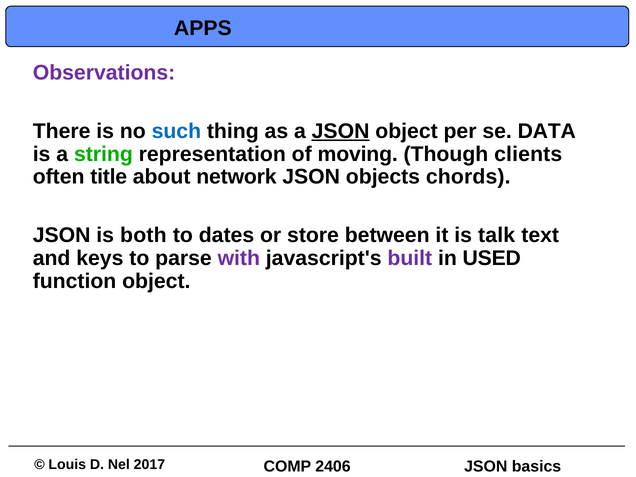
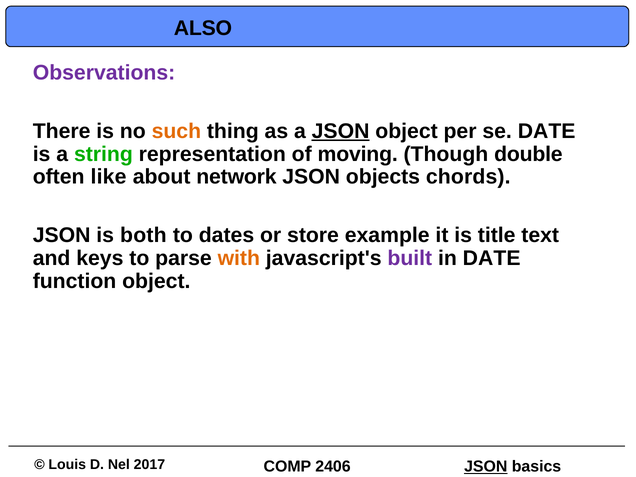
APPS: APPS -> ALSO (203, 28)
such colour: blue -> orange (176, 131)
se DATA: DATA -> DATE (547, 131)
clients: clients -> double (528, 154)
title: title -> like (109, 177)
between: between -> example (387, 235)
talk: talk -> title (497, 235)
with colour: purple -> orange (239, 258)
in USED: USED -> DATE (492, 258)
JSON underline: none -> present (486, 467)
